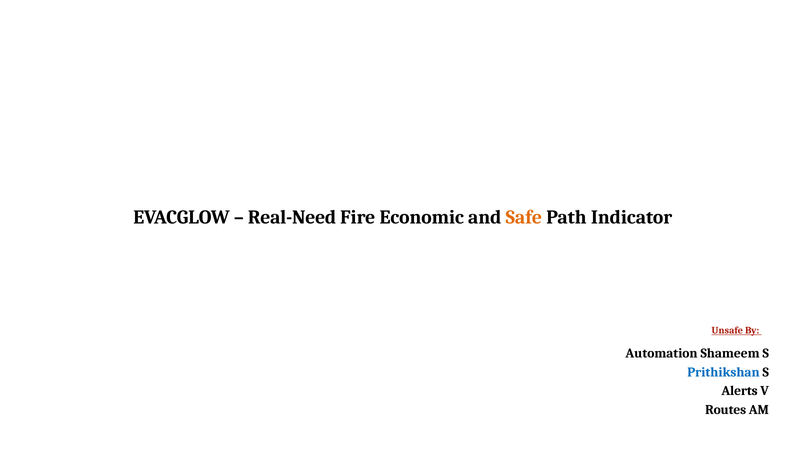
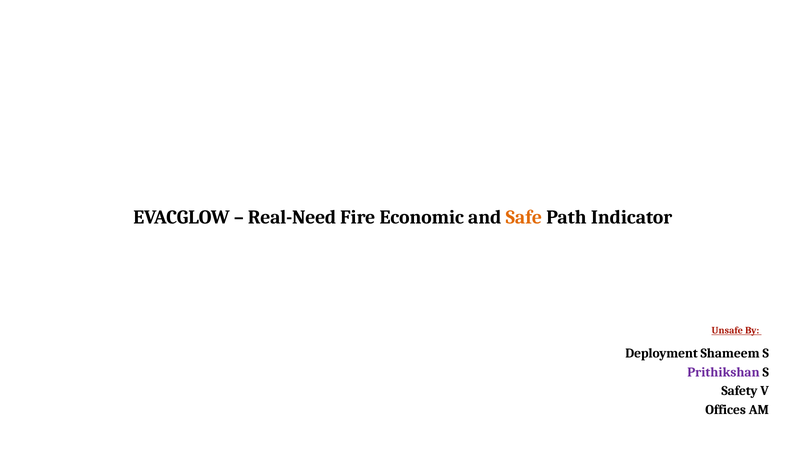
Automation: Automation -> Deployment (662, 354)
Prithikshan colour: blue -> purple (723, 372)
Alerts: Alerts -> Safety (740, 391)
Routes: Routes -> Offices (726, 410)
